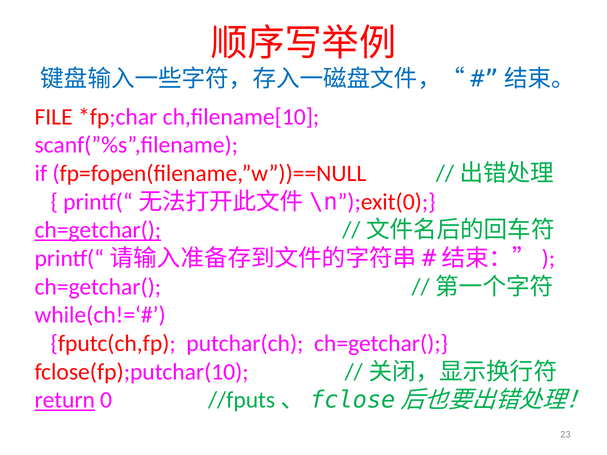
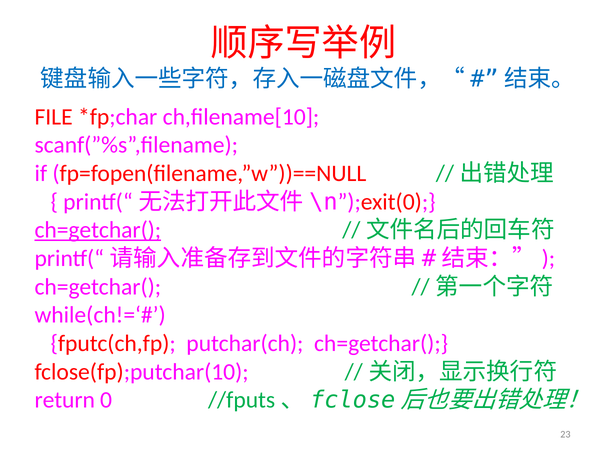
return underline: present -> none (65, 400)
